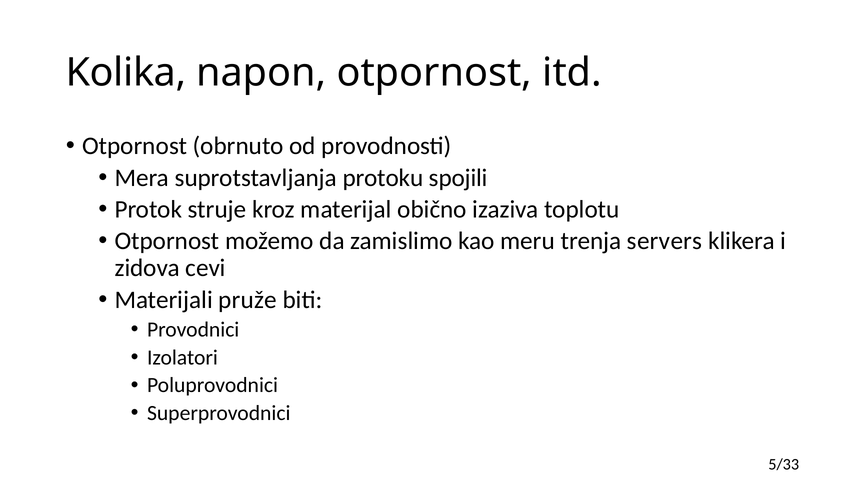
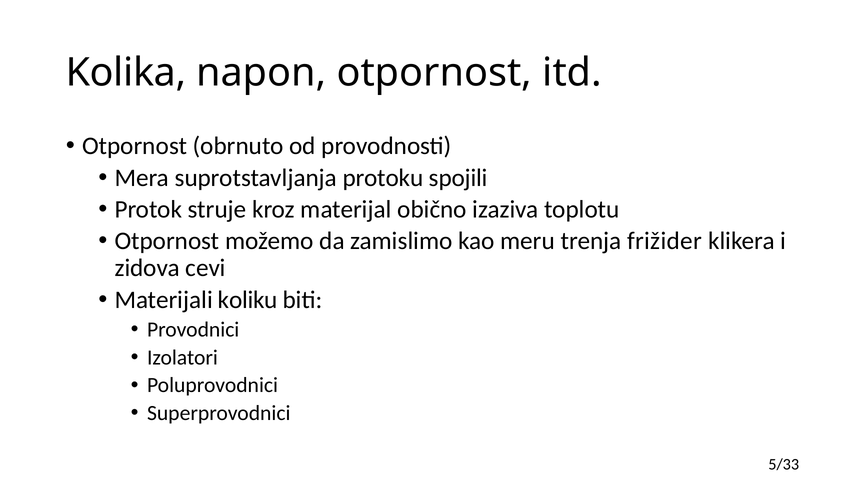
servers: servers -> frižider (665, 241)
pruže: pruže -> koliku (248, 300)
